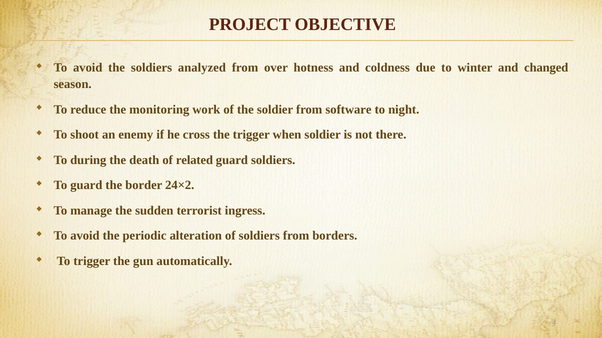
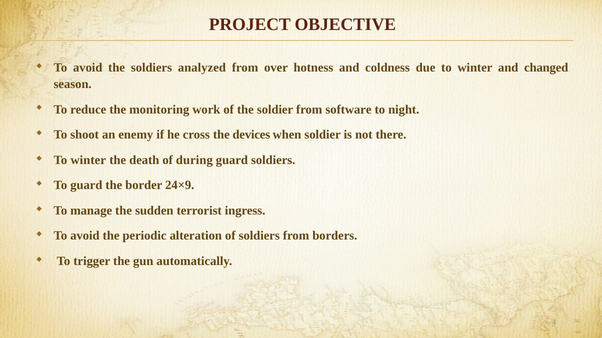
the trigger: trigger -> devices (251, 135)
during: during -> winter (88, 160)
related: related -> during (194, 160)
24×2: 24×2 -> 24×9 (180, 186)
